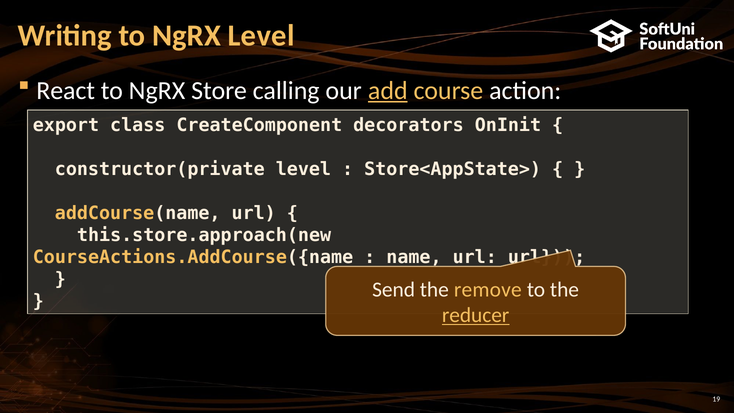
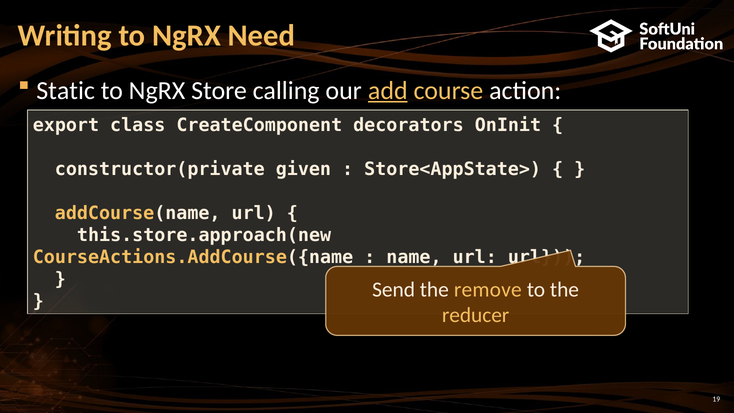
NgRX Level: Level -> Need (261, 36)
React: React -> Static (66, 90)
constructor(private level: level -> given (303, 169)
reducer underline: present -> none (476, 315)
